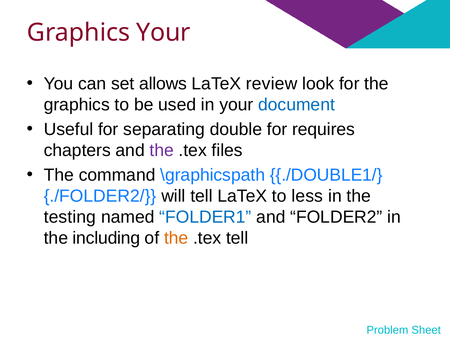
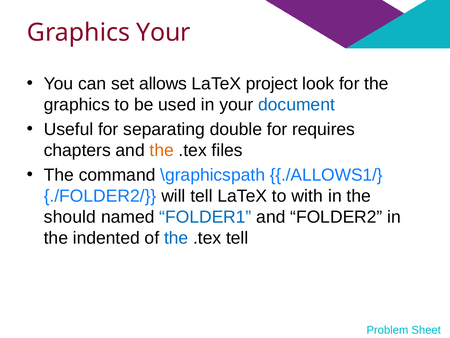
review: review -> project (272, 84)
the colour: purple -> orange (162, 150)
./DOUBLE1/: ./DOUBLE1/ -> ./ALLOWS1/ (326, 175)
less: less -> with (307, 196)
testing: testing -> should (70, 217)
including: including -> indented (106, 238)
the colour: orange -> blue (176, 238)
